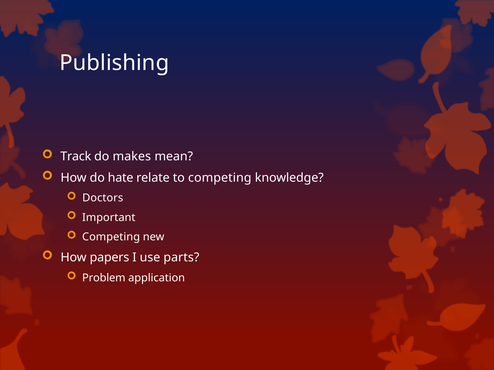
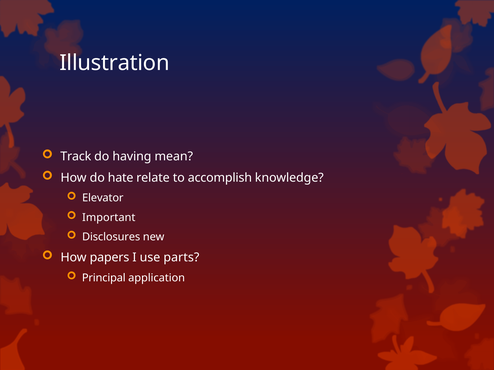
Publishing: Publishing -> Illustration (115, 63)
makes: makes -> having (132, 157)
to competing: competing -> accomplish (220, 178)
Doctors: Doctors -> Elevator (103, 198)
Competing: Competing -> Disclosures (111, 237)
Problem: Problem -> Principal (104, 278)
